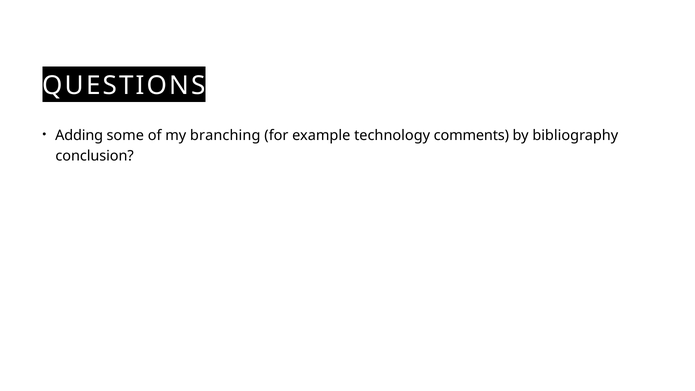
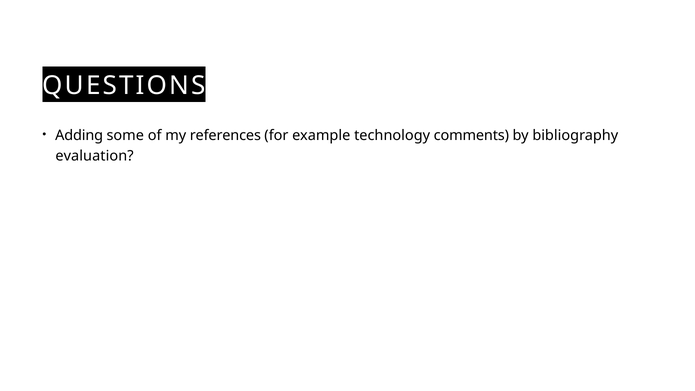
branching: branching -> references (225, 135)
conclusion: conclusion -> evaluation (95, 156)
